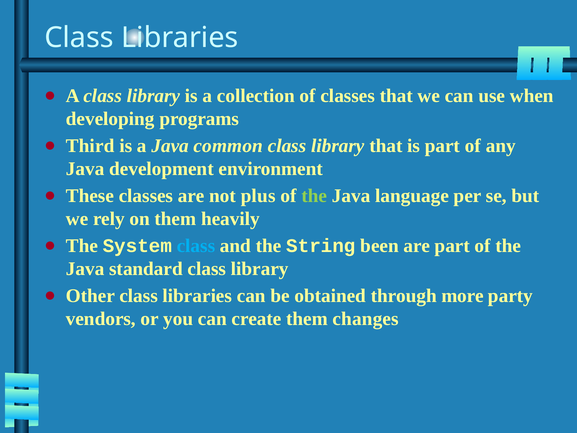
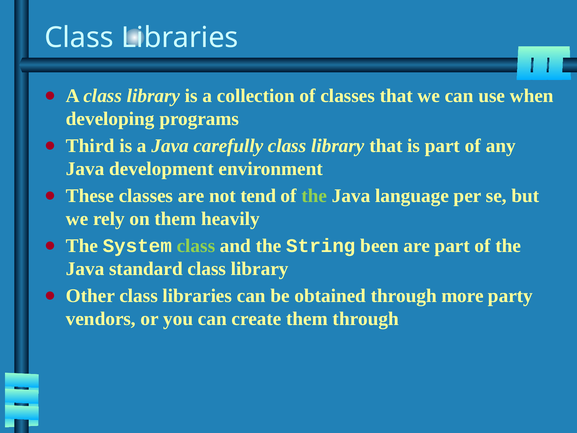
common: common -> carefully (228, 146)
plus: plus -> tend (258, 196)
class colour: light blue -> light green (196, 246)
them changes: changes -> through (366, 319)
